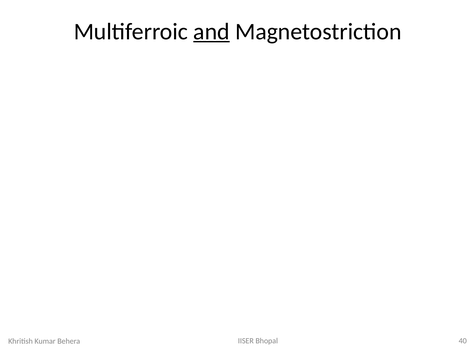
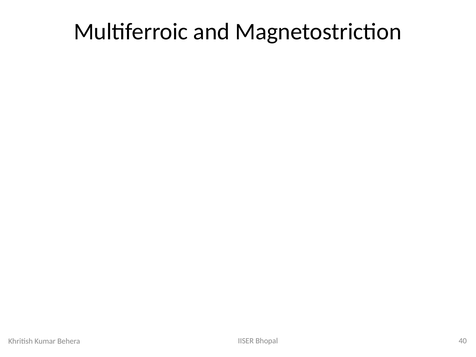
and underline: present -> none (211, 32)
